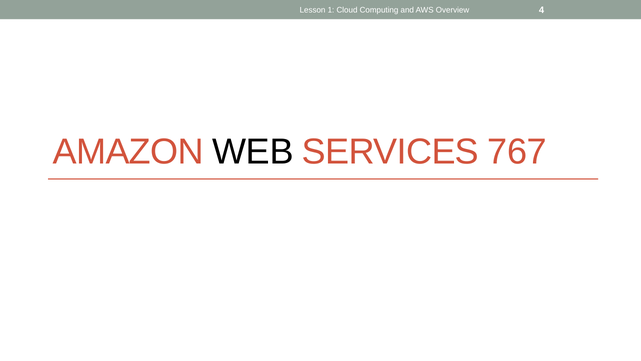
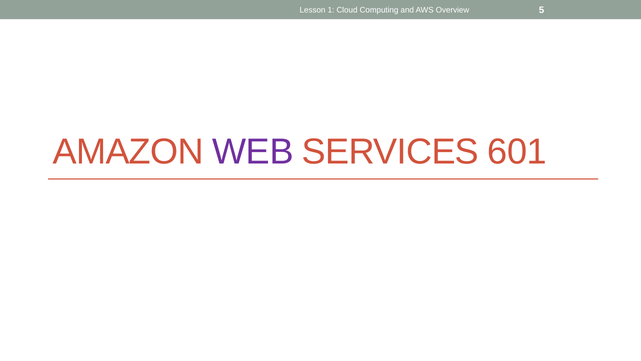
4: 4 -> 5 (542, 10)
WEB colour: black -> purple (253, 152)
767: 767 -> 601 (517, 152)
